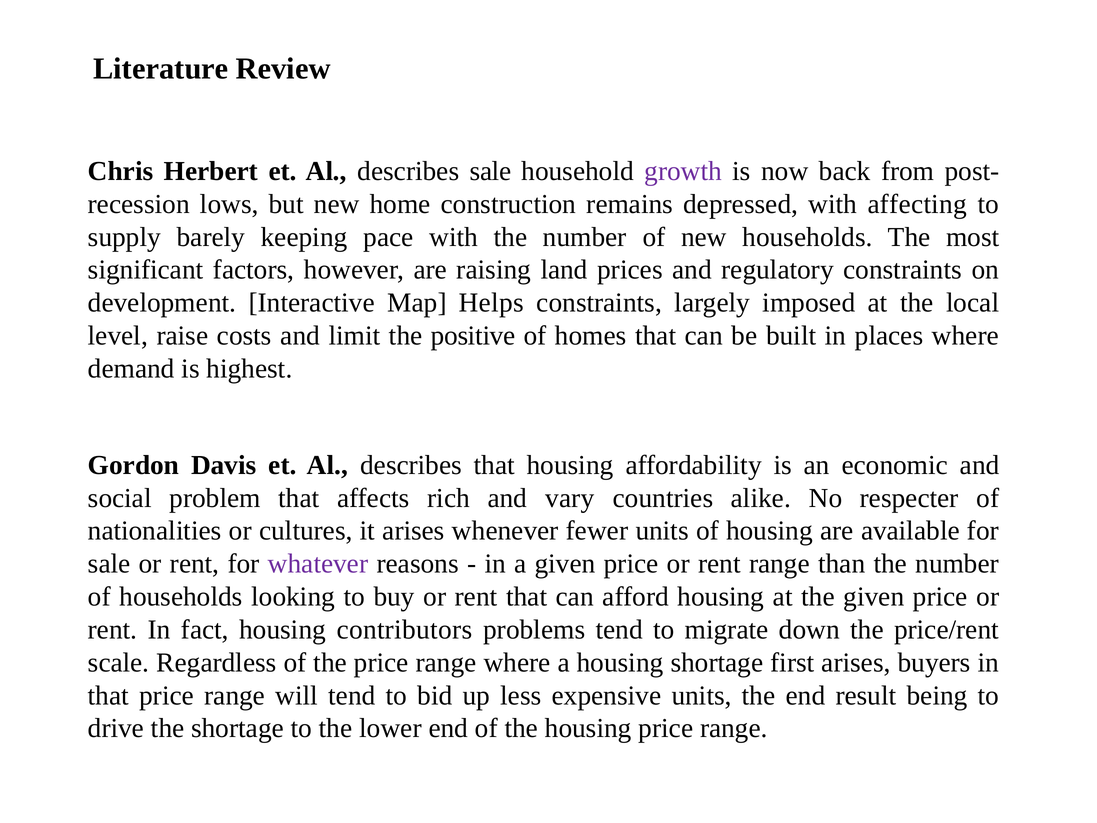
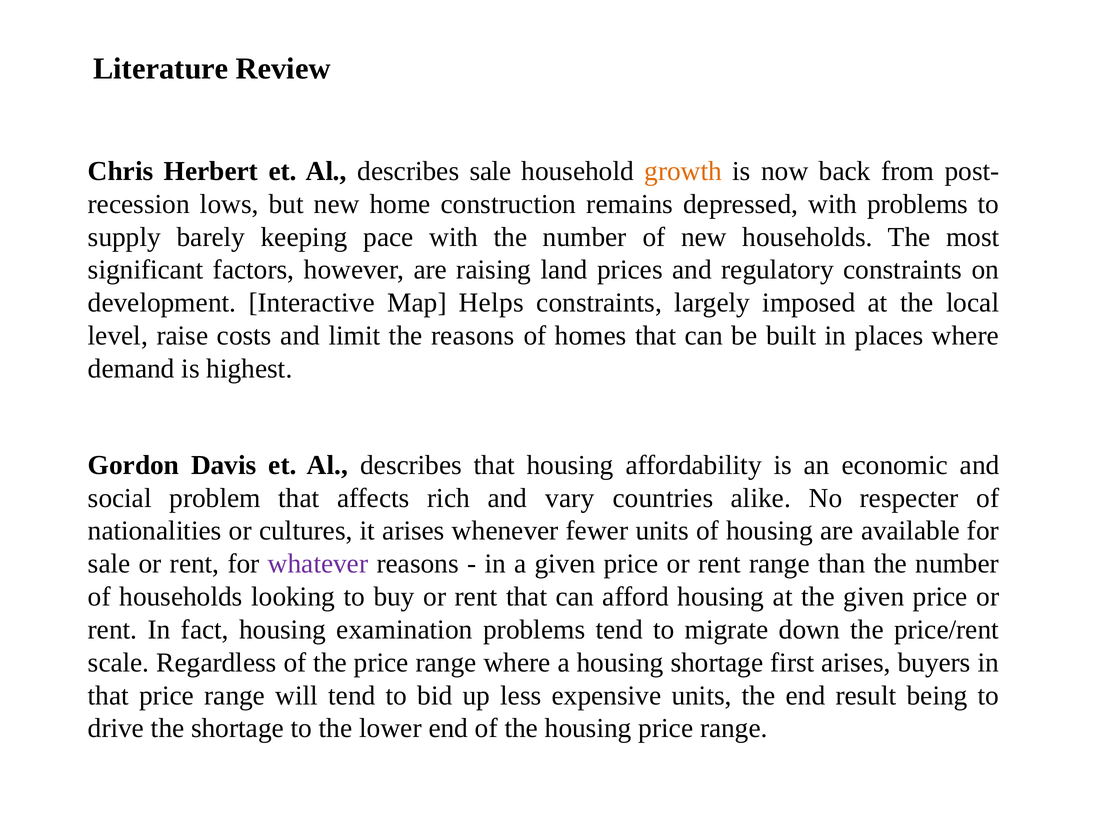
growth colour: purple -> orange (683, 171)
with affecting: affecting -> problems (918, 204)
the positive: positive -> reasons (473, 336)
contributors: contributors -> examination (405, 629)
